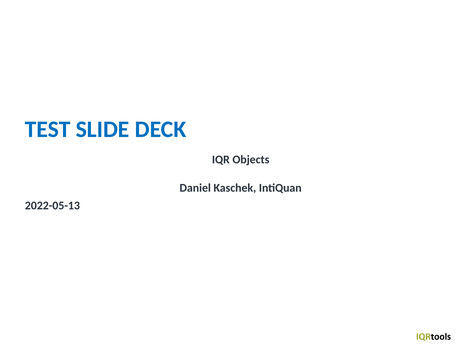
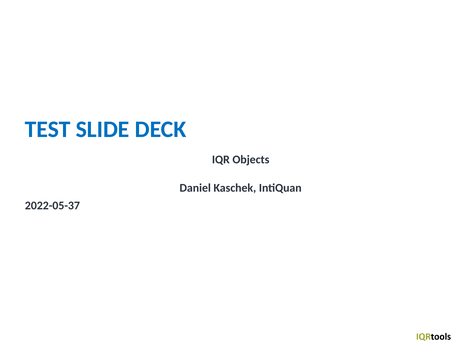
2022-05-13: 2022-05-13 -> 2022-05-37 (52, 205)
